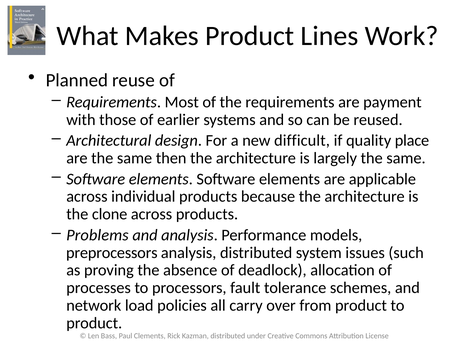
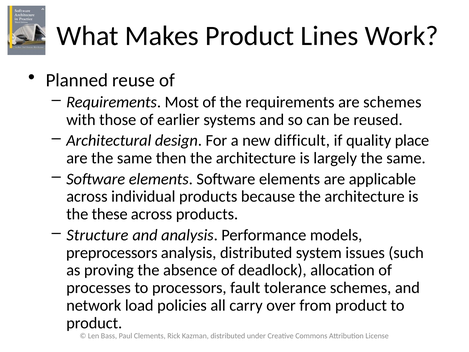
are payment: payment -> schemes (392, 102)
clone: clone -> these (110, 214)
Problems: Problems -> Structure (97, 235)
